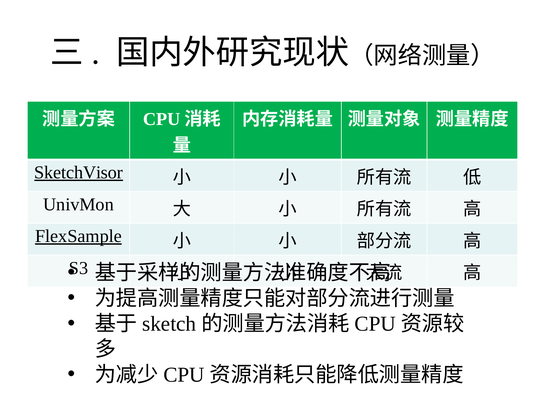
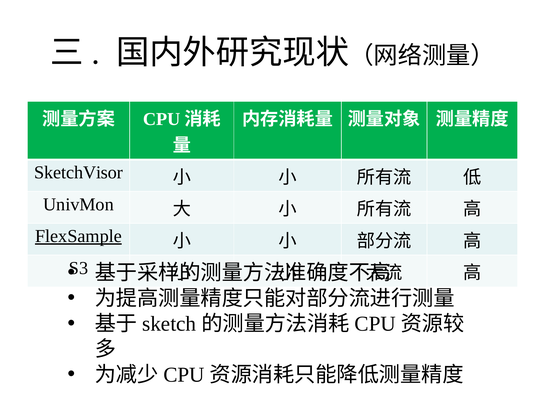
SketchVisor underline: present -> none (79, 172)
